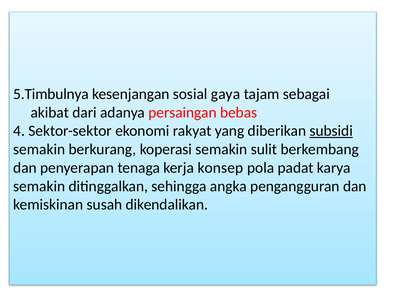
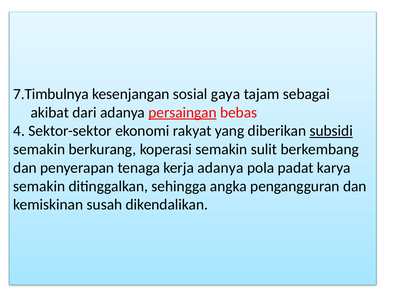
5.Timbulnya: 5.Timbulnya -> 7.Timbulnya (51, 94)
persaingan underline: none -> present (183, 112)
kerja konsep: konsep -> adanya (220, 168)
